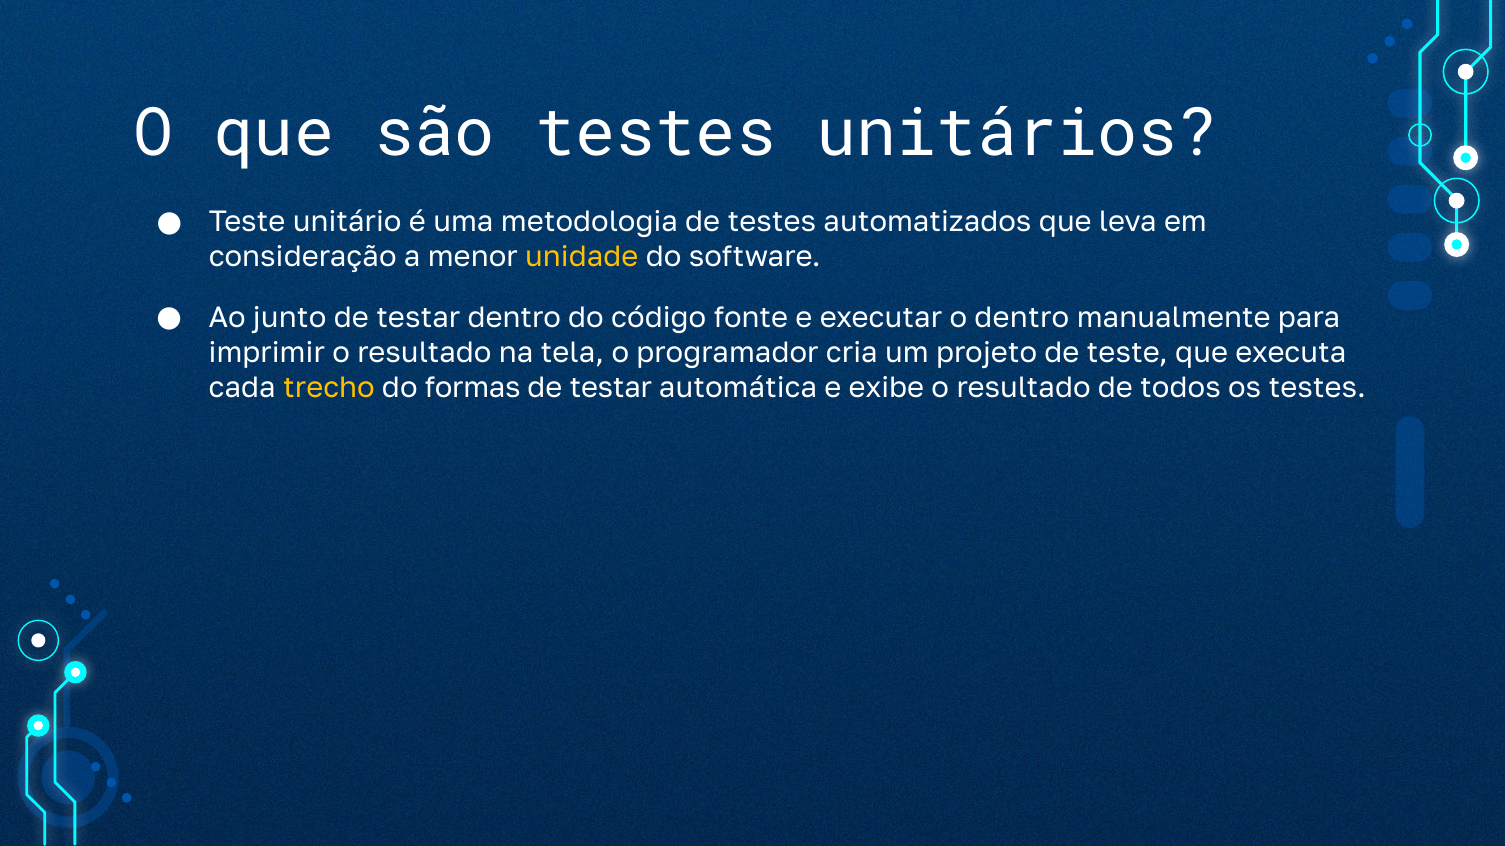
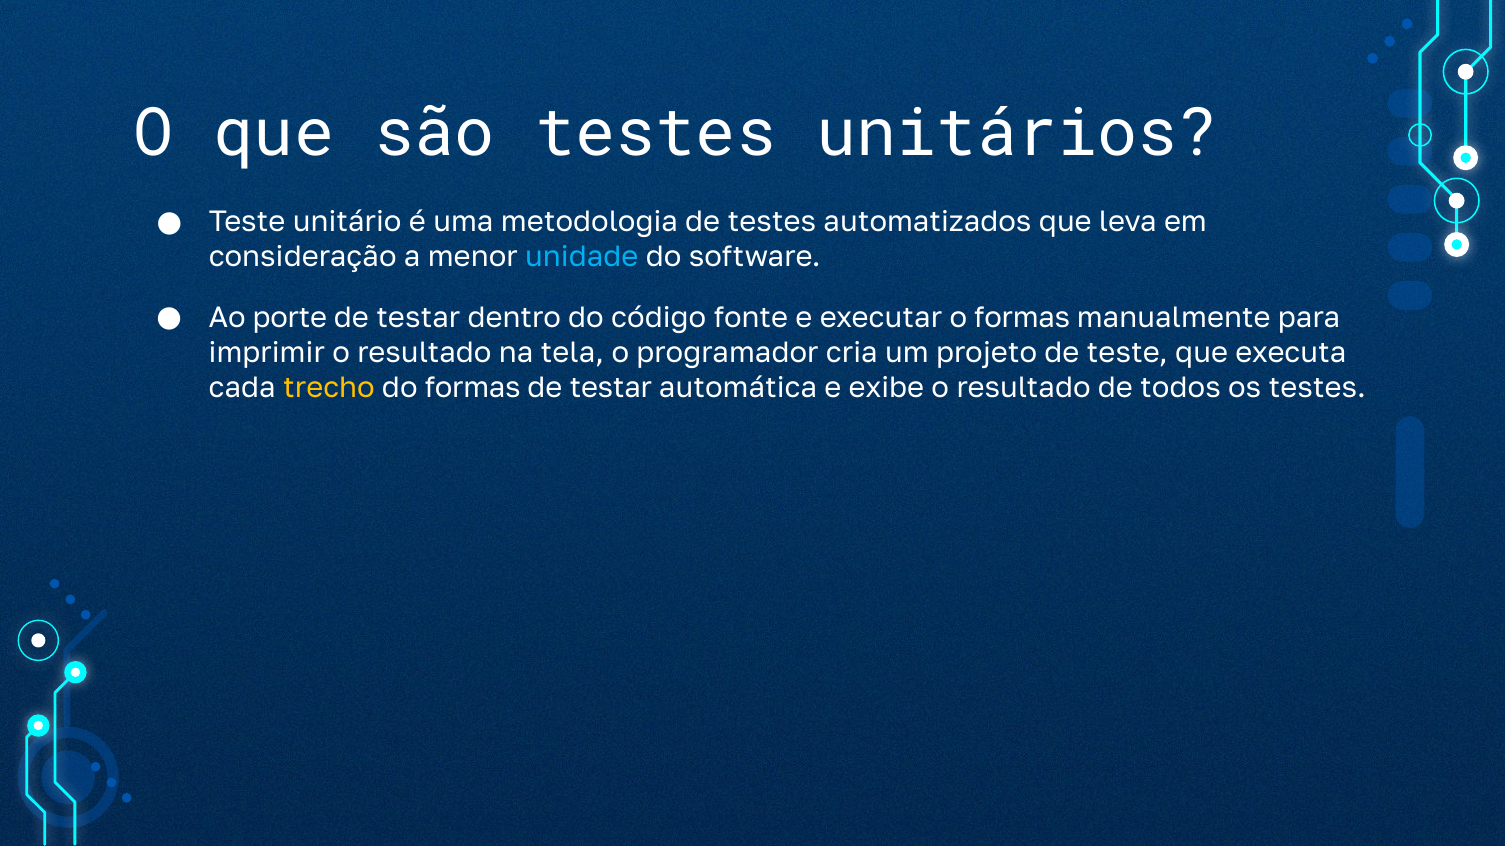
unidade colour: yellow -> light blue (582, 257)
junto: junto -> porte (290, 318)
o dentro: dentro -> formas (1022, 318)
